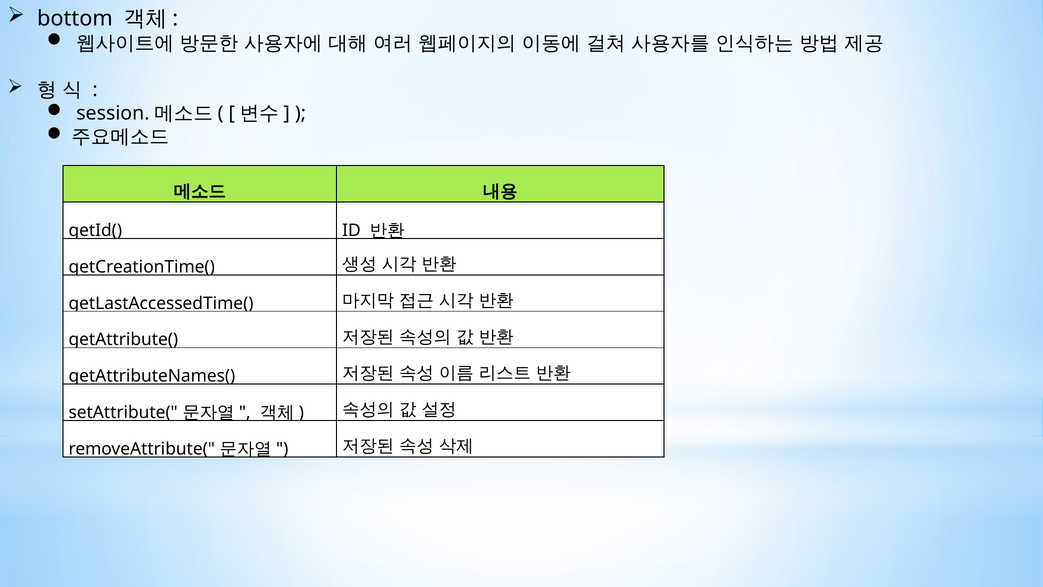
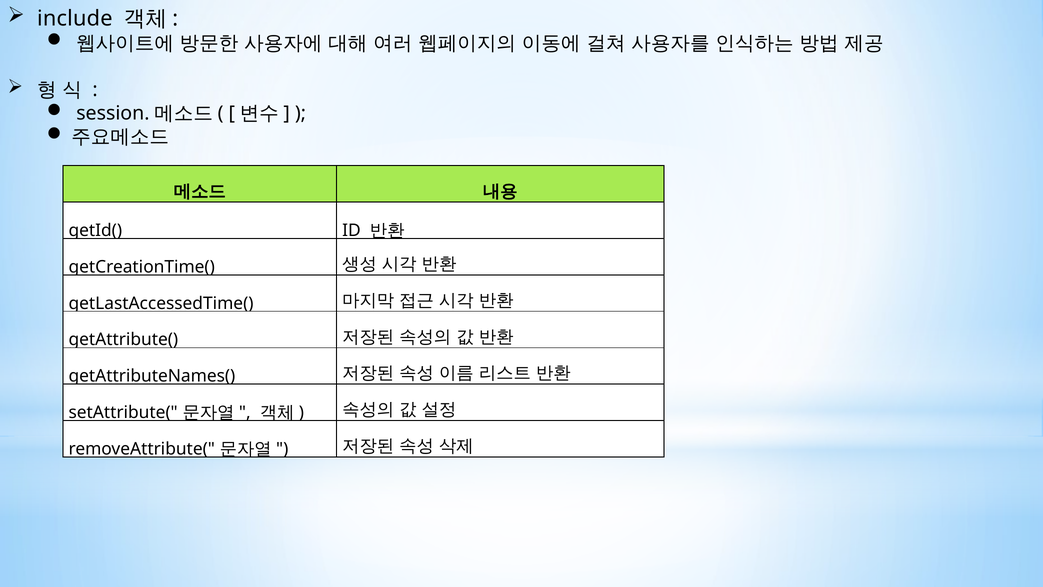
bottom: bottom -> include (75, 18)
